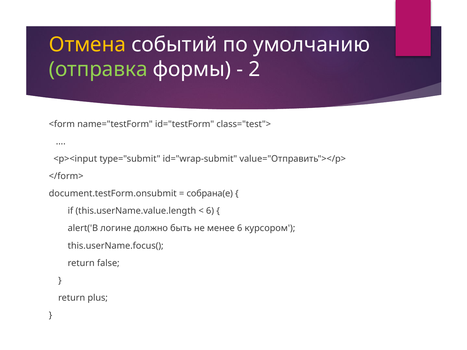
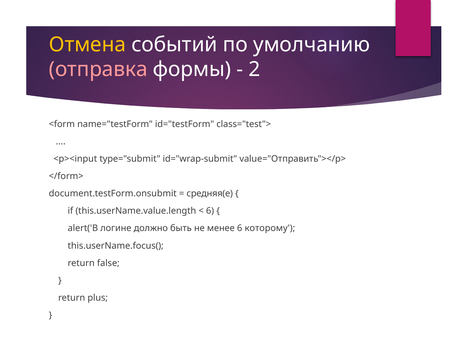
отправка colour: light green -> pink (98, 70)
собрана(e: собрана(e -> средняя(e (210, 194)
курсором: курсором -> которому (270, 228)
